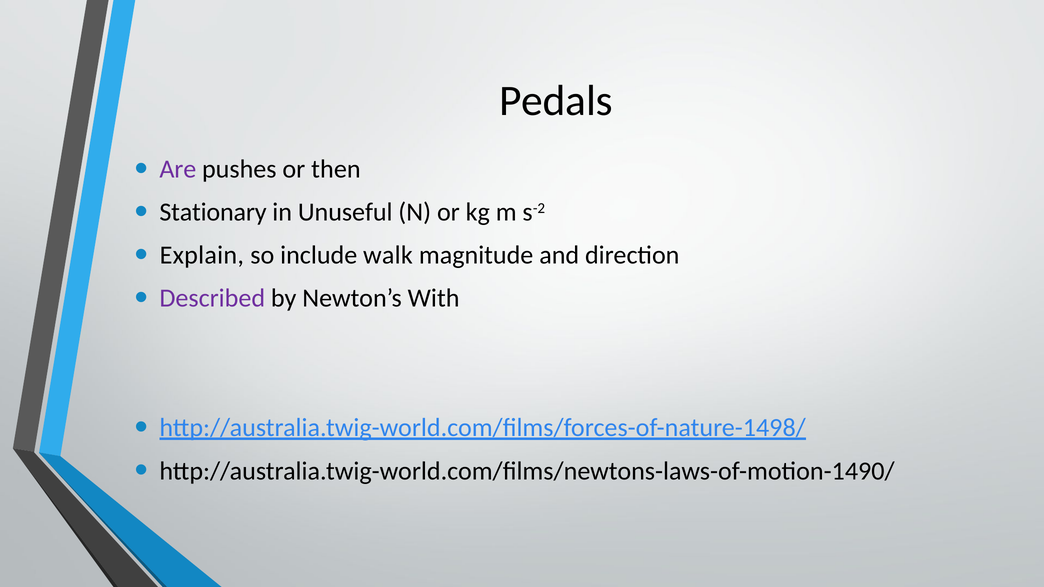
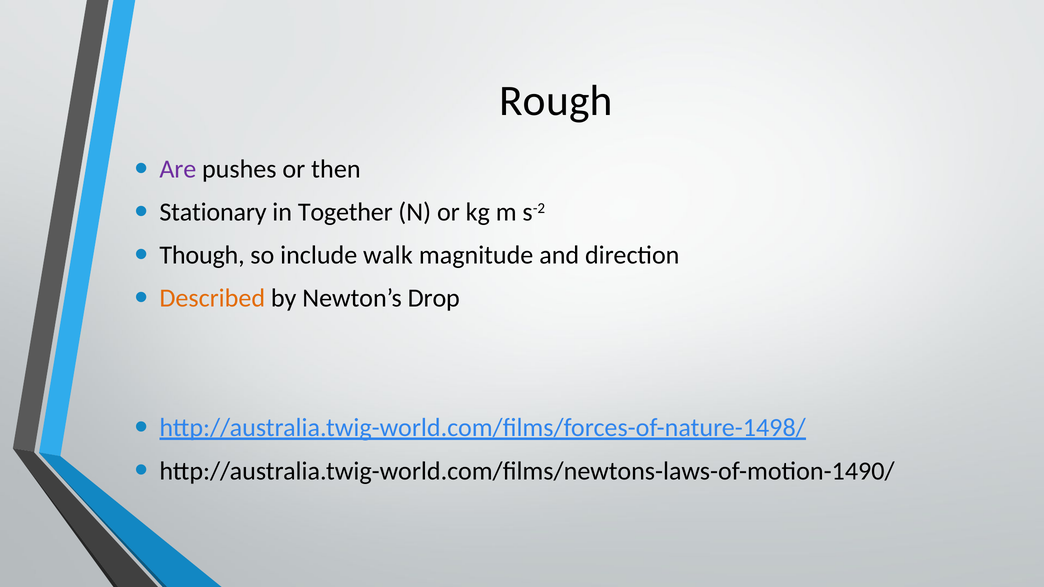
Pedals: Pedals -> Rough (556, 101)
Unuseful: Unuseful -> Together (345, 212)
Explain: Explain -> Though (202, 255)
Described colour: purple -> orange (212, 299)
With: With -> Drop (434, 299)
